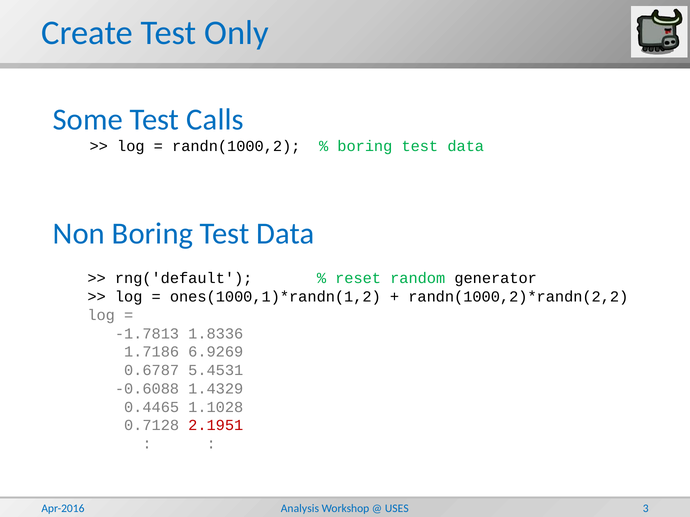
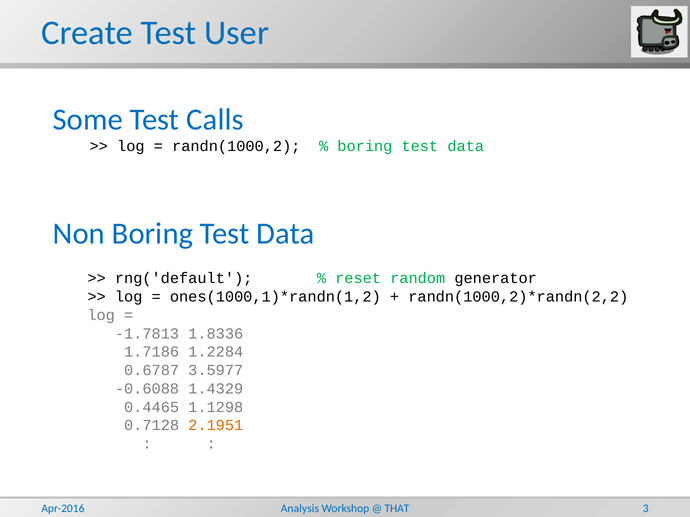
Only: Only -> User (237, 33)
6.9269: 6.9269 -> 1.2284 (216, 352)
5.4531: 5.4531 -> 3.5977 (216, 371)
1.1028: 1.1028 -> 1.1298 (216, 407)
2.1951 colour: red -> orange (216, 426)
USES: USES -> THAT (397, 509)
